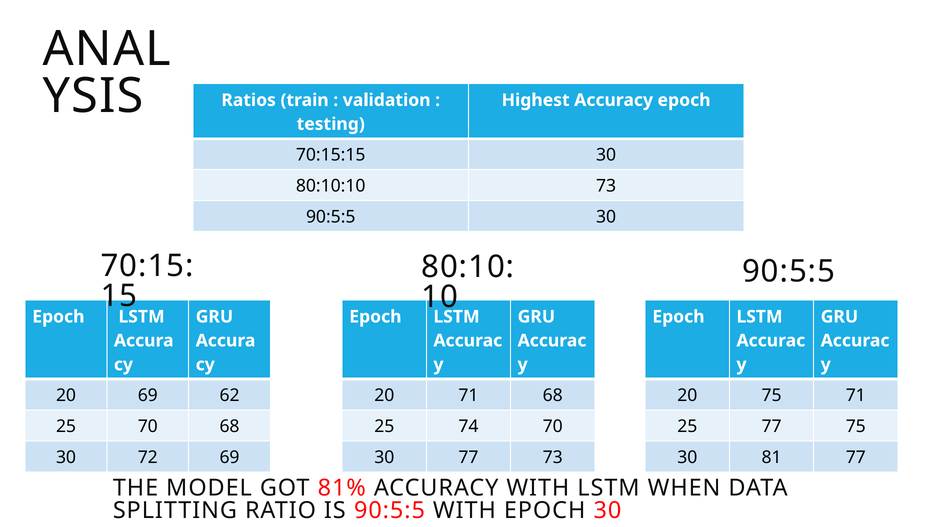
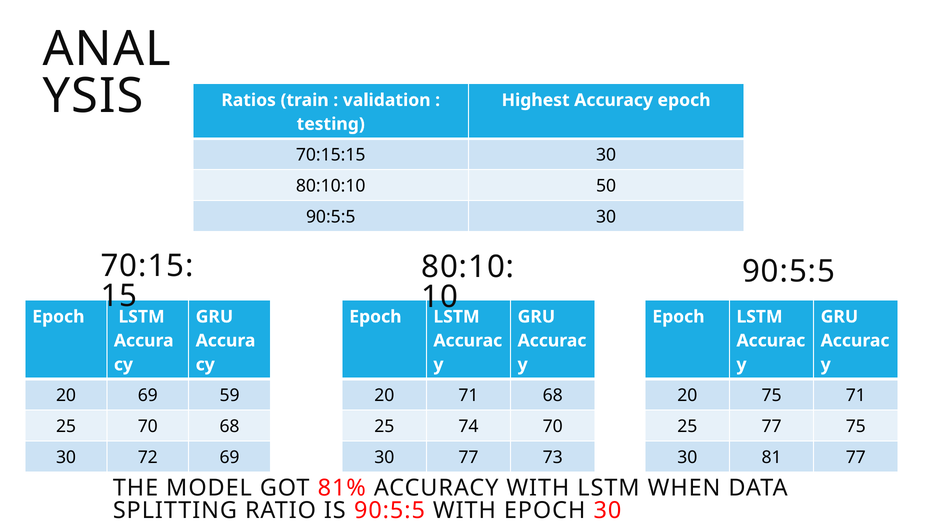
80:10:10 73: 73 -> 50 (606, 186)
62: 62 -> 59 (230, 396)
